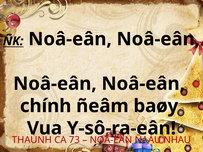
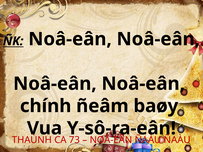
NHAU: NHAU -> ÑAÀU (177, 140)
